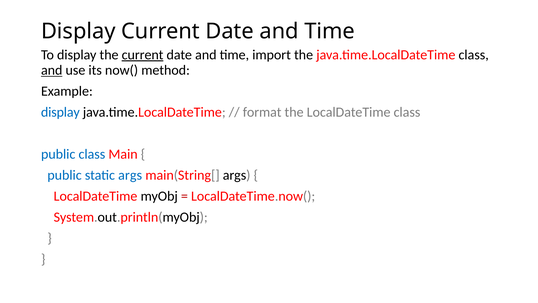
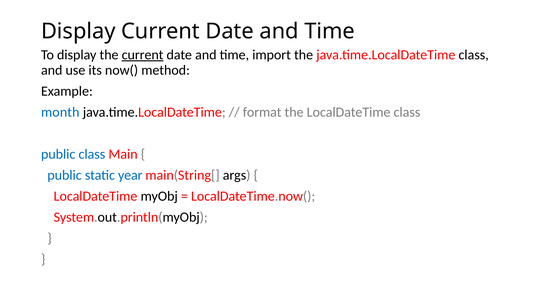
and underline: present -> none (52, 70)
display: display -> month (60, 112)
static args: args -> year (130, 175)
